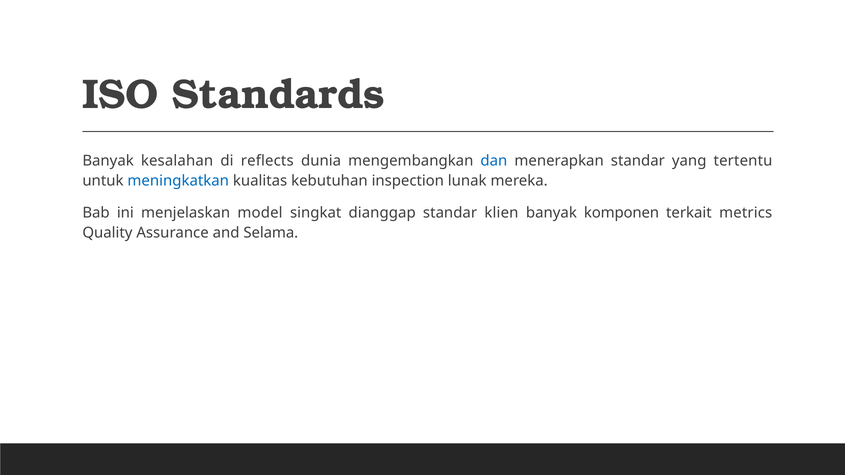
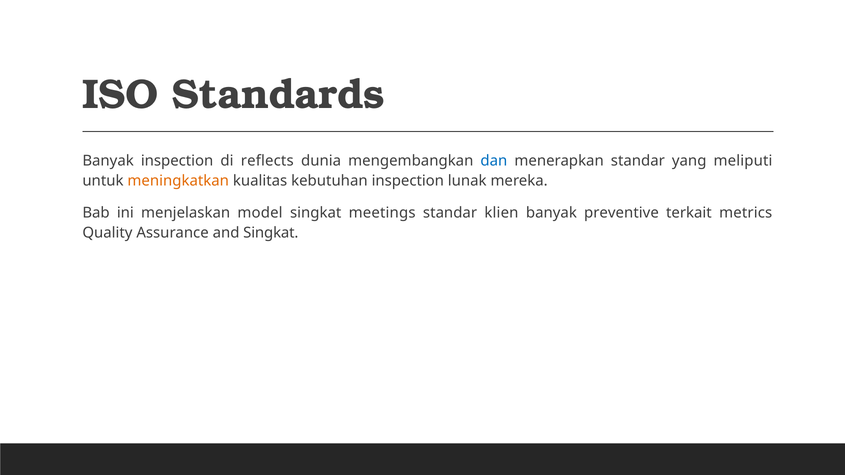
Banyak kesalahan: kesalahan -> inspection (177, 161)
tertentu: tertentu -> meliputi (743, 161)
meningkatkan colour: blue -> orange (178, 181)
dianggap: dianggap -> meetings (382, 213)
komponen: komponen -> preventive (621, 213)
and Selama: Selama -> Singkat (271, 233)
